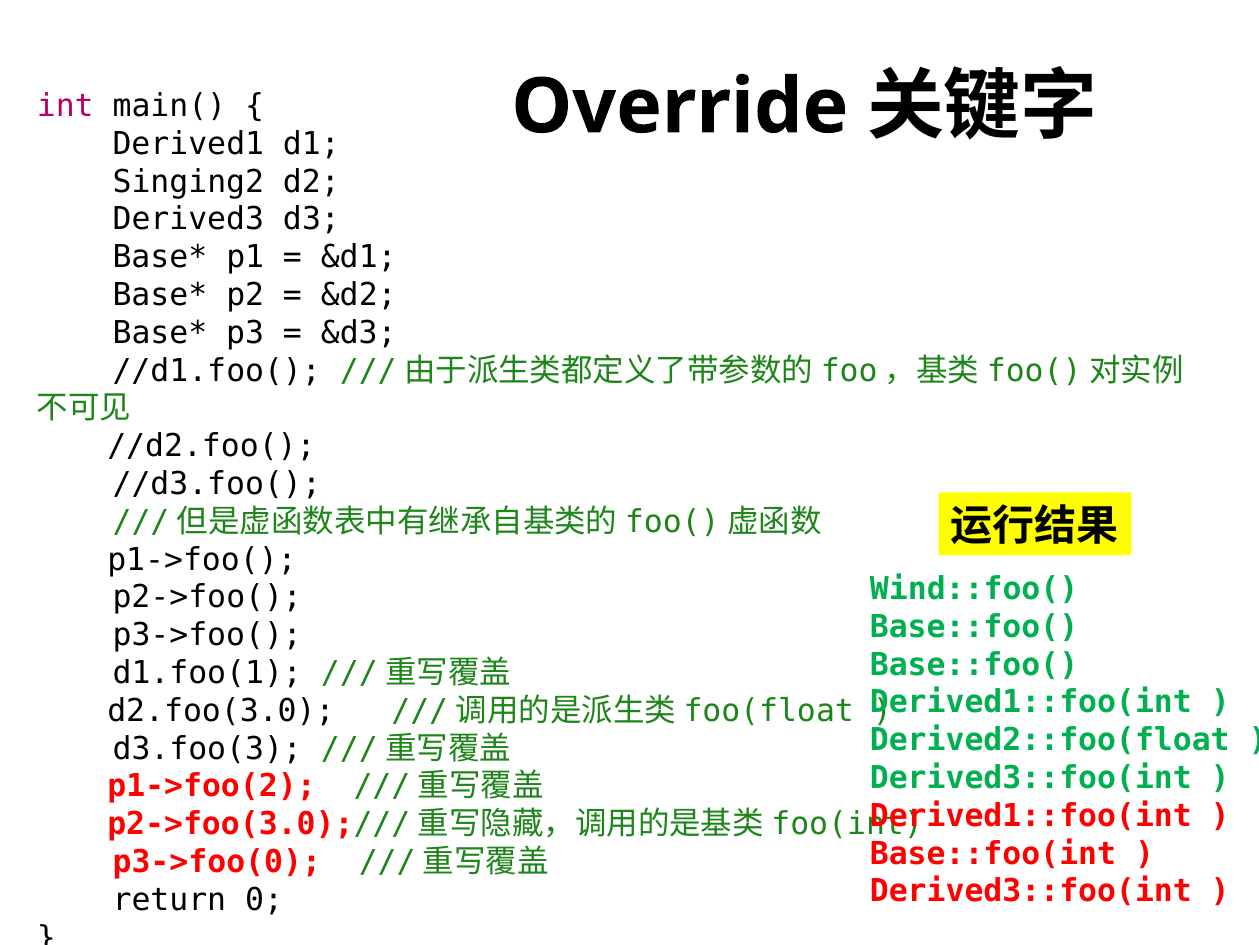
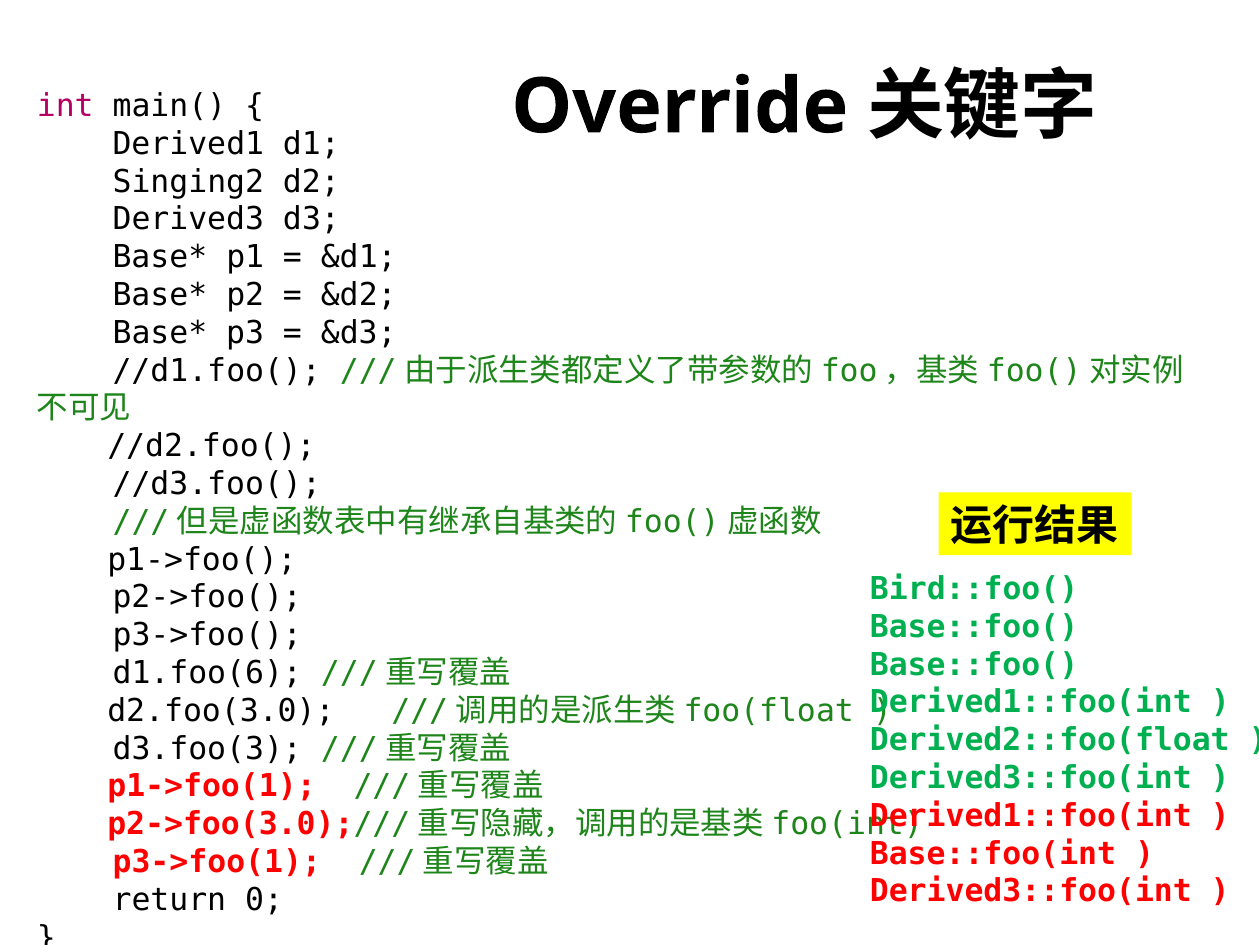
Wind::foo(: Wind::foo( -> Bird::foo( (974, 589)
d1.foo(1: d1.foo(1 -> d1.foo(6 (207, 673)
p1->foo(2: p1->foo(2 -> p1->foo(1 (212, 786)
p3->foo(0: p3->foo(0 -> p3->foo(1 (217, 861)
